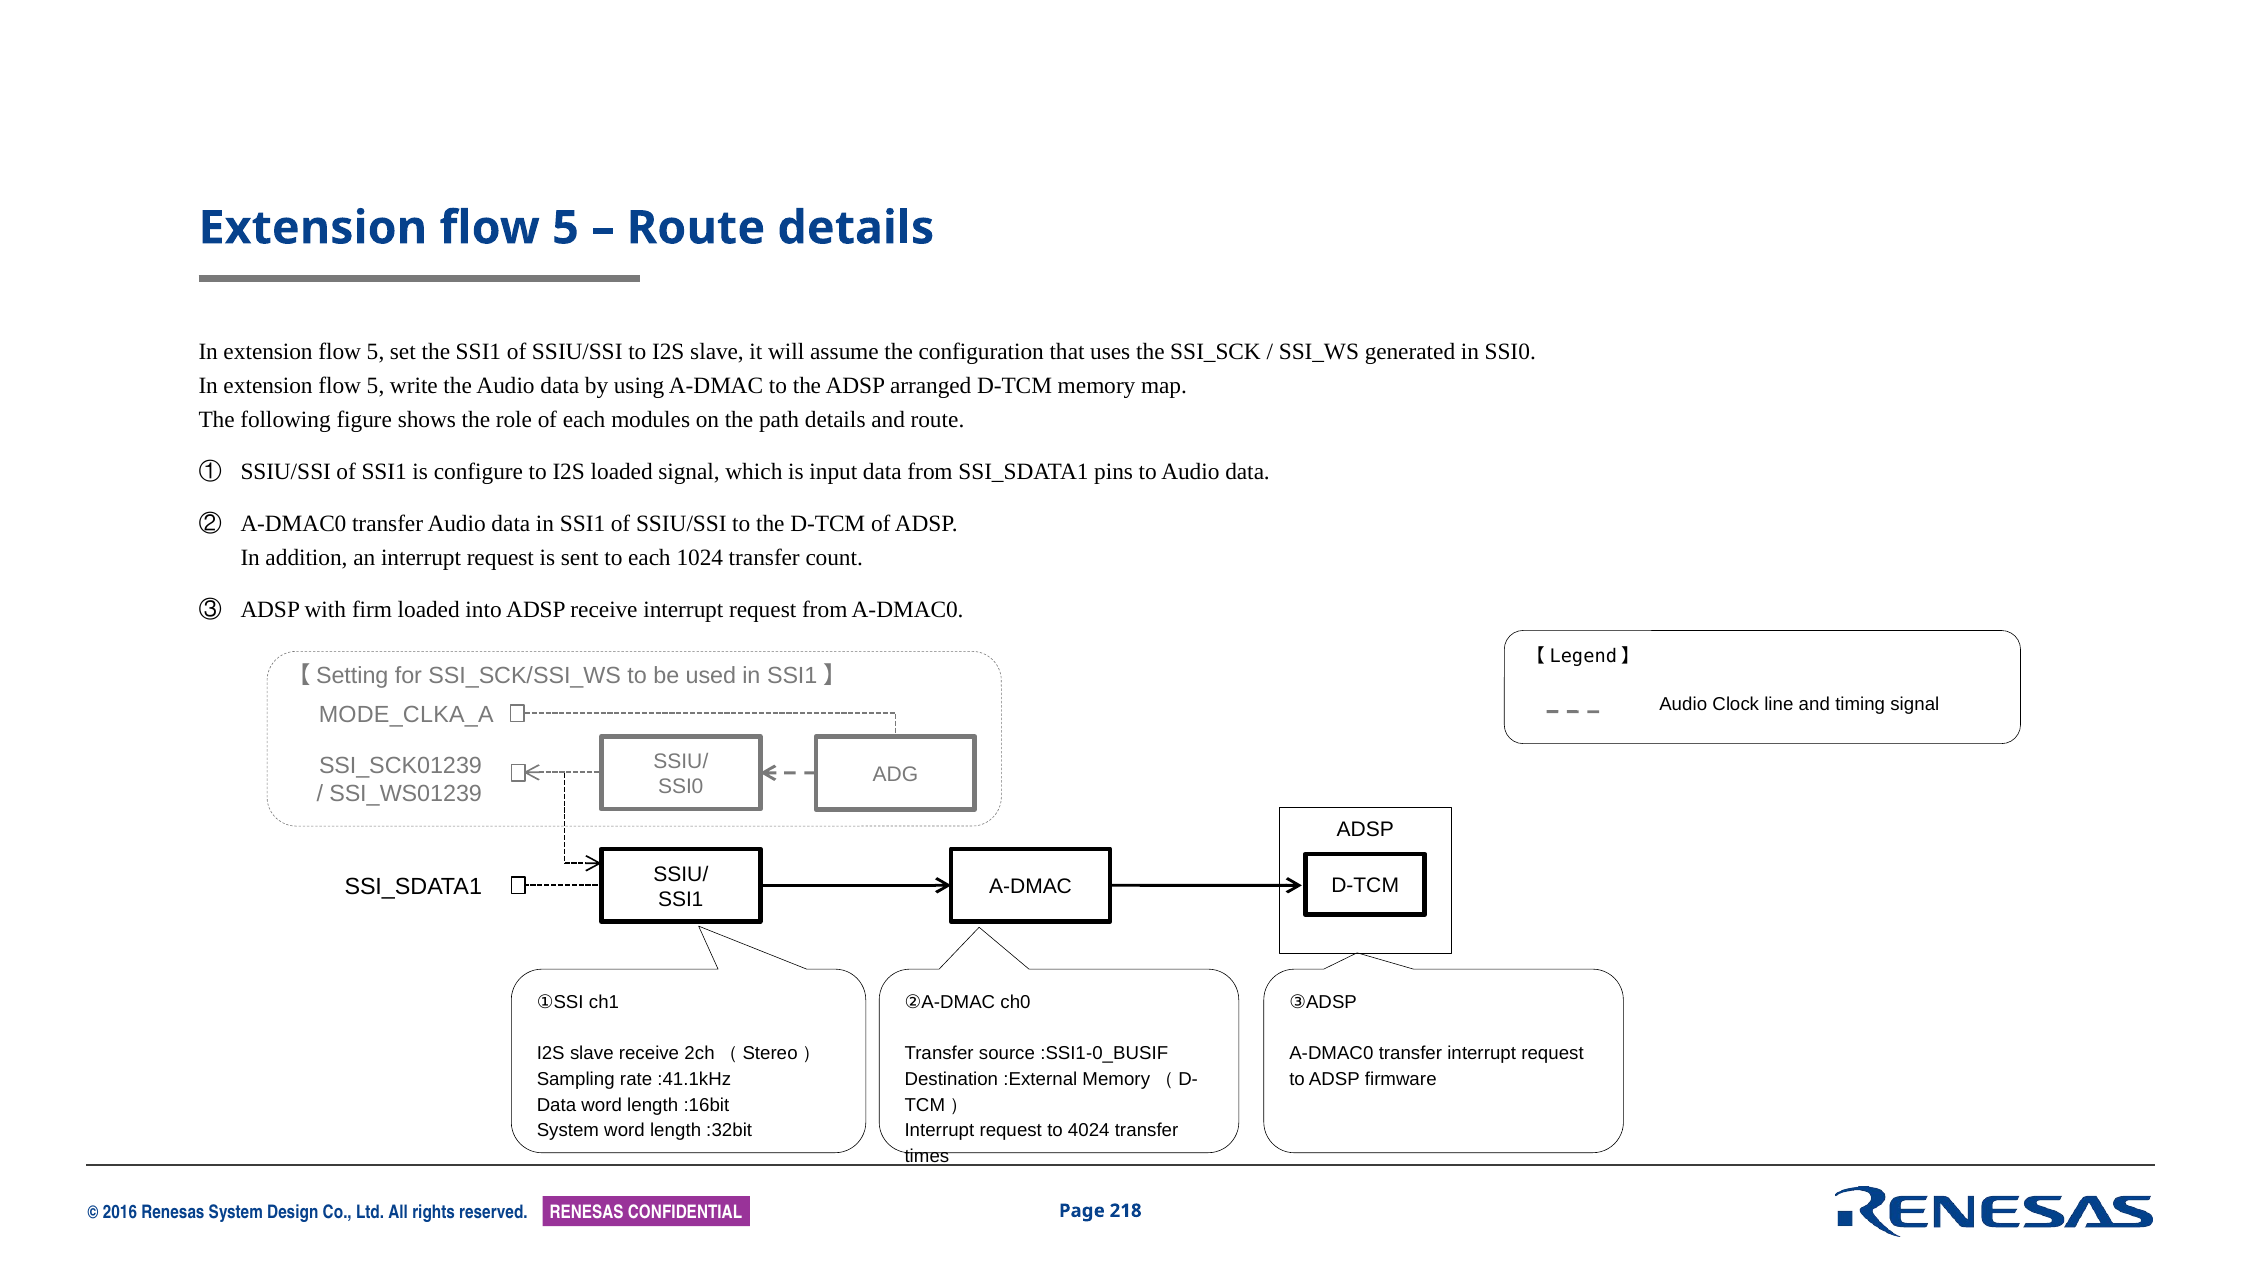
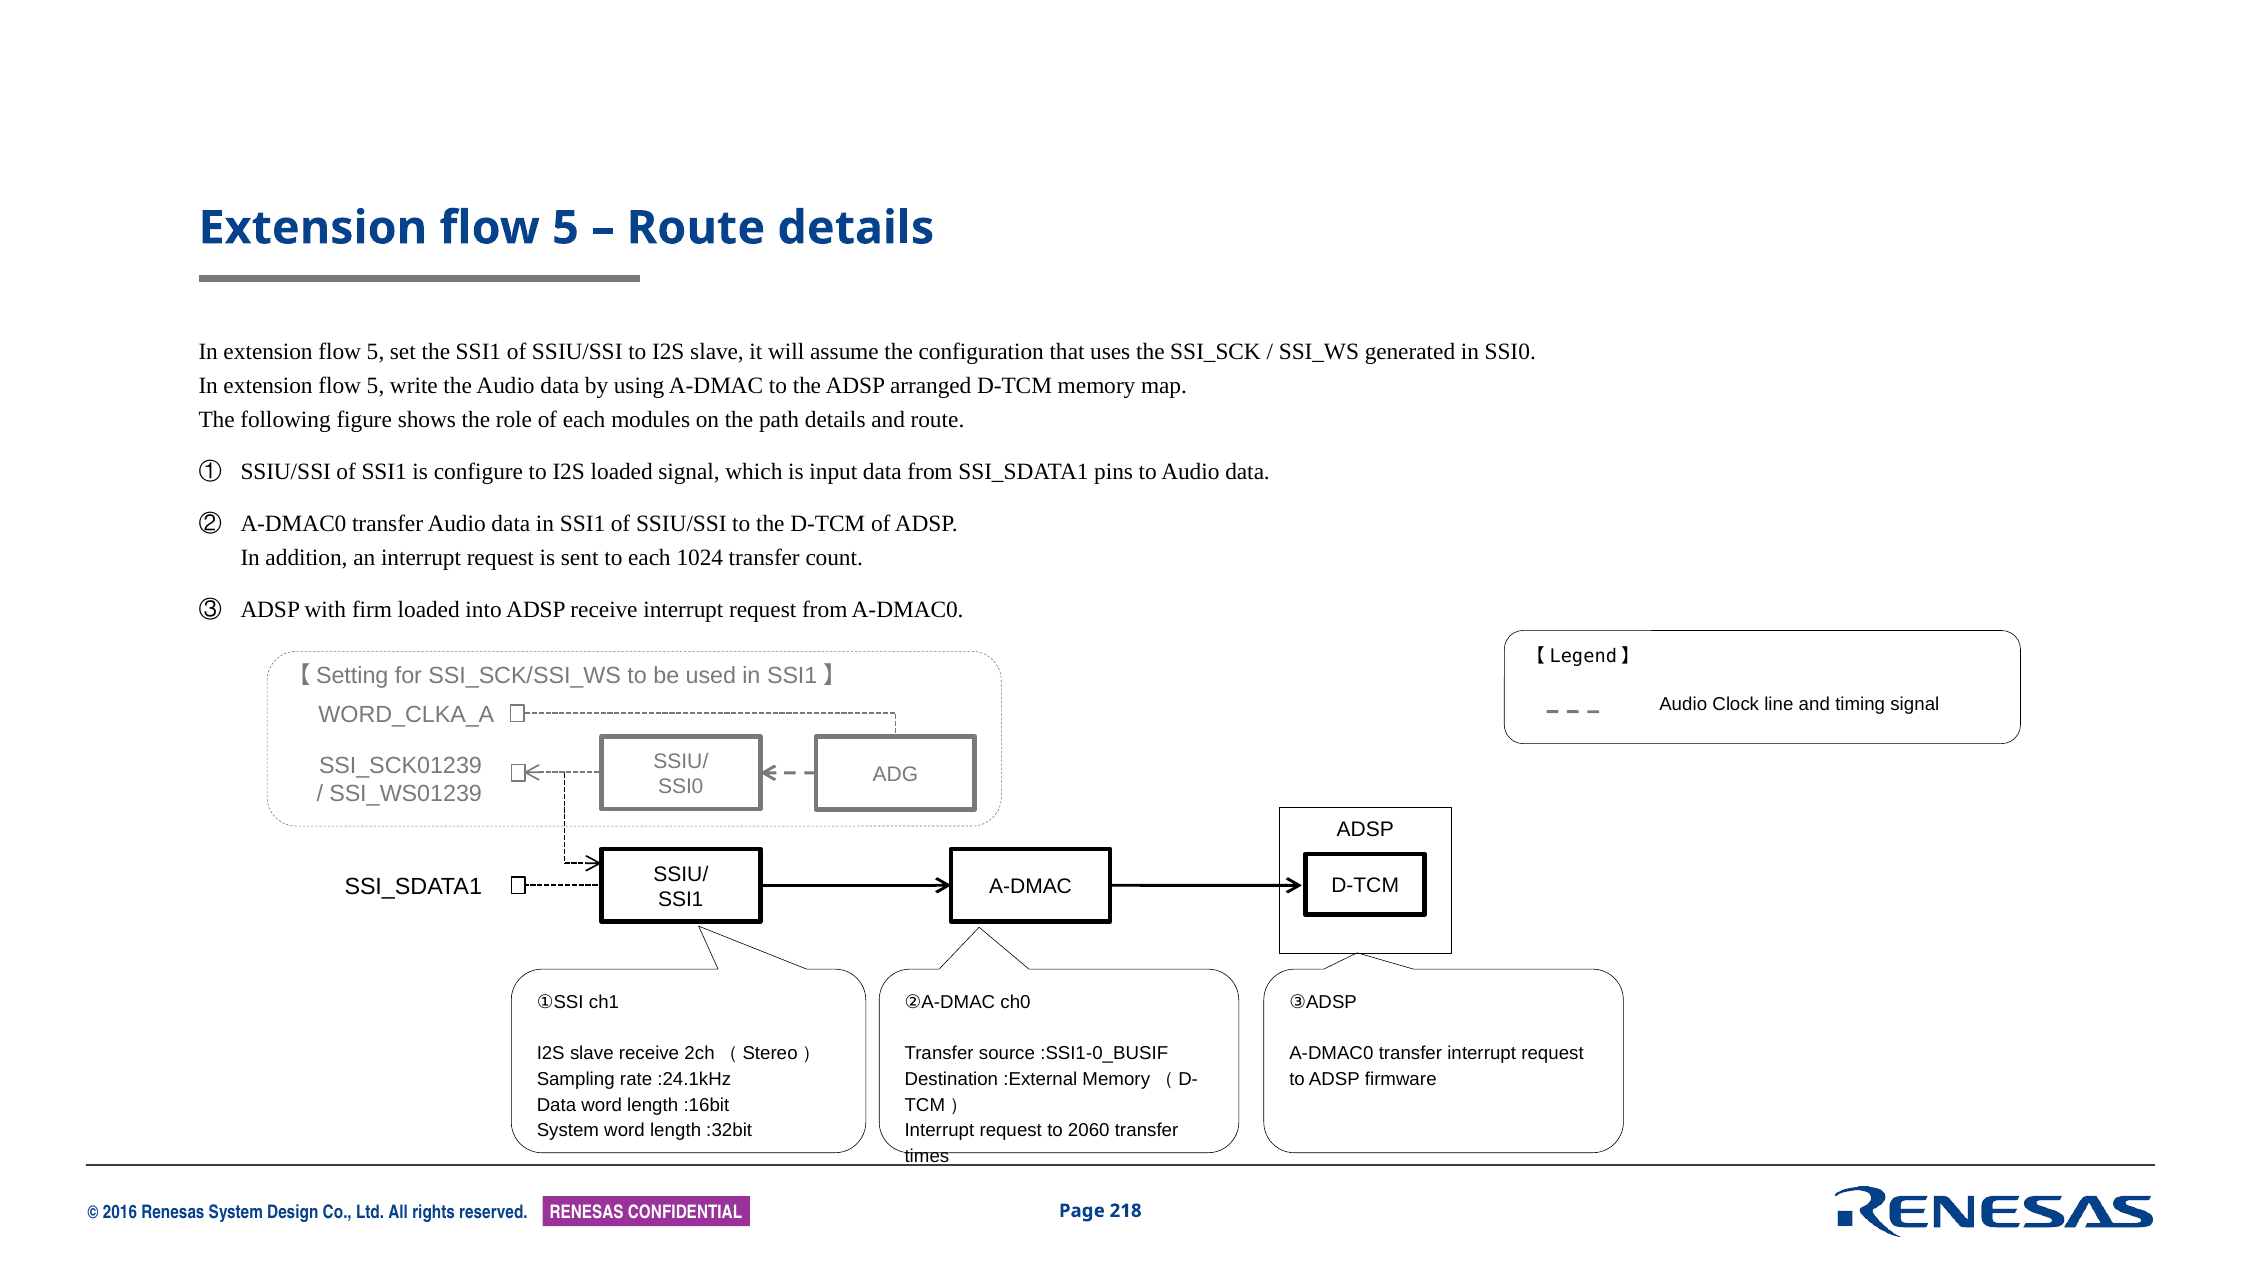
MODE_CLKA_A: MODE_CLKA_A -> WORD_CLKA_A (406, 715)
:41.1kHz: :41.1kHz -> :24.1kHz (694, 1079)
4024: 4024 -> 2060 (1089, 1130)
